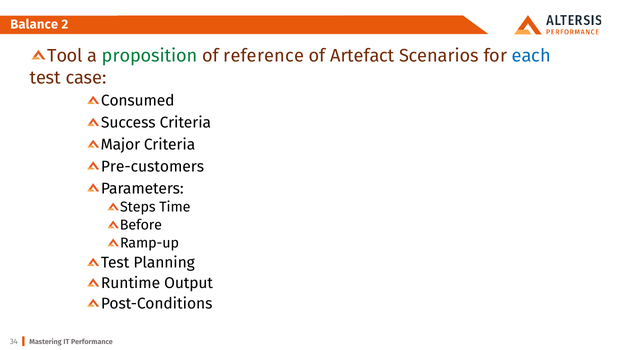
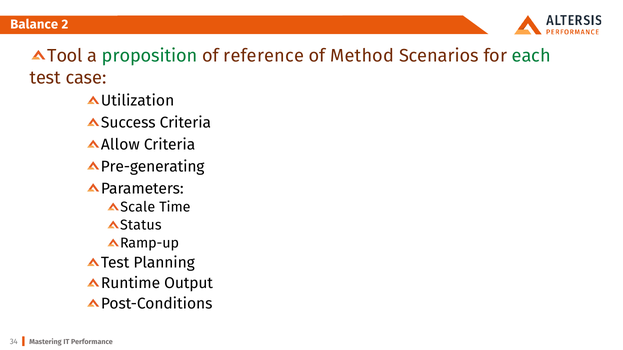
Artefact: Artefact -> Method (362, 56)
each colour: blue -> green (531, 56)
Consumed: Consumed -> Utilization (138, 101)
Major: Major -> Allow (120, 145)
Pre-customers: Pre-customers -> Pre-generating (153, 167)
Steps: Steps -> Scale (138, 207)
Before: Before -> Status (141, 225)
